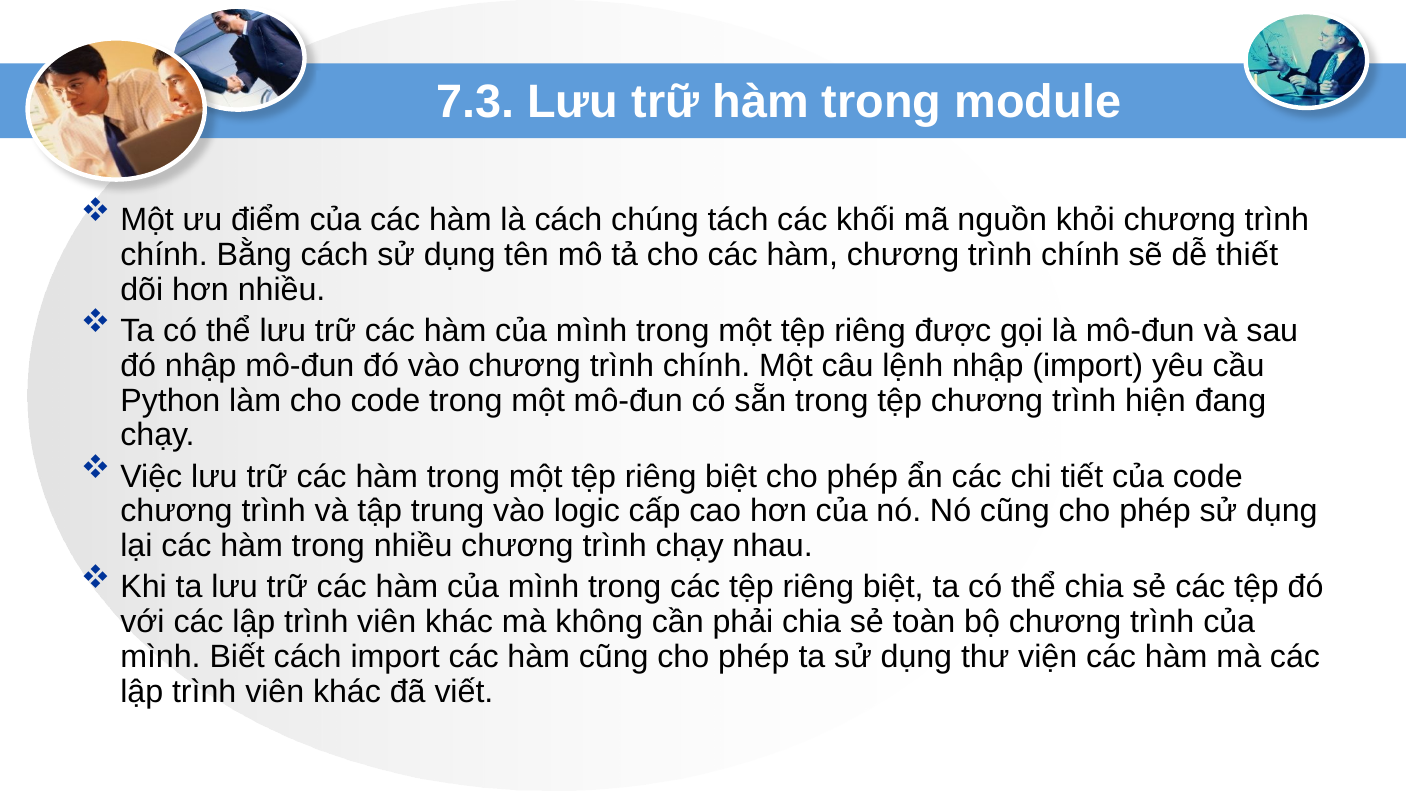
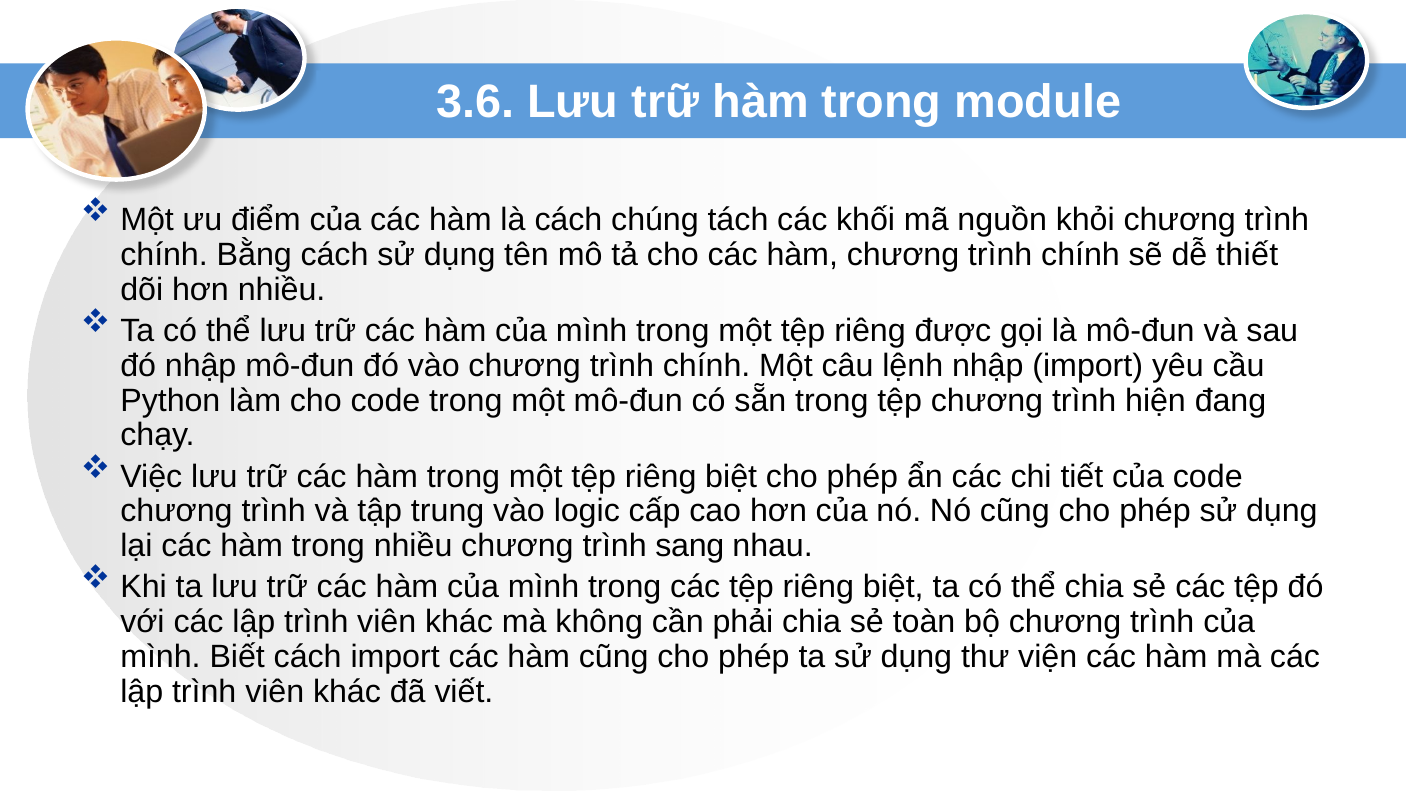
7.3: 7.3 -> 3.6 (475, 102)
trình chạy: chạy -> sang (690, 546)
